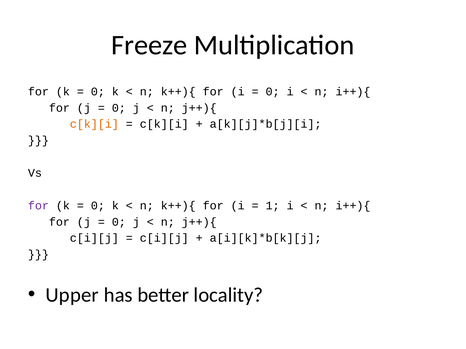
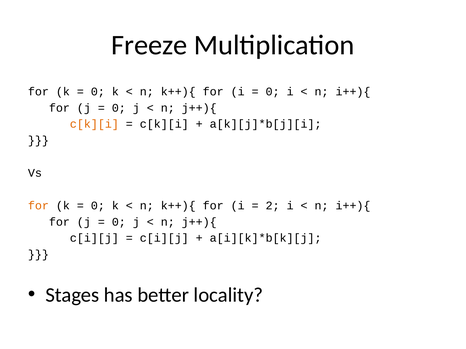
for colour: purple -> orange (38, 206)
1: 1 -> 2 (273, 206)
Upper: Upper -> Stages (72, 295)
